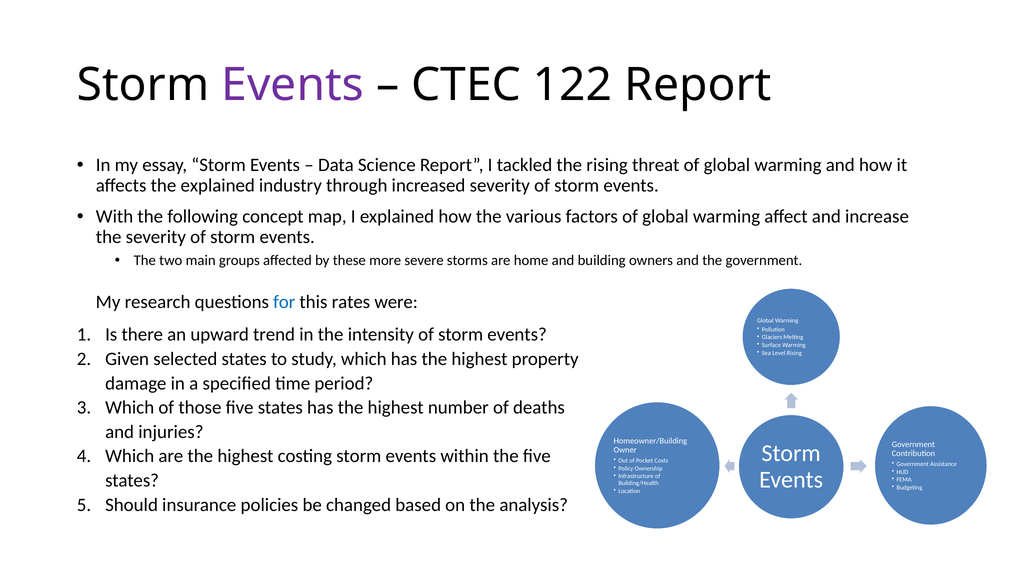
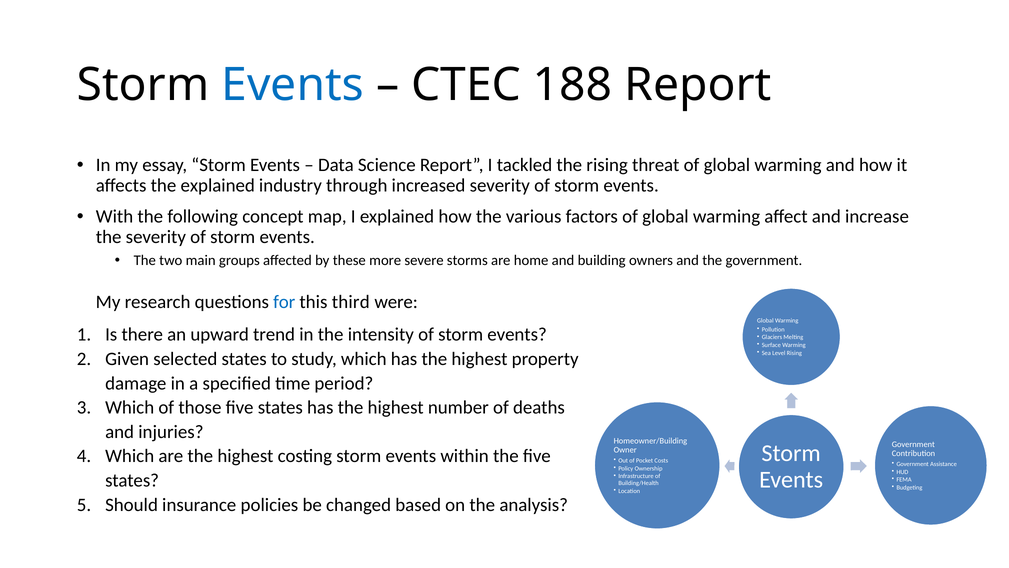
Events colour: purple -> blue (293, 85)
122: 122 -> 188 (573, 85)
rates: rates -> third (351, 302)
